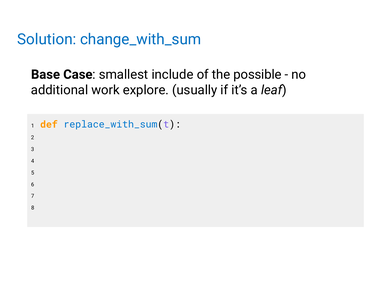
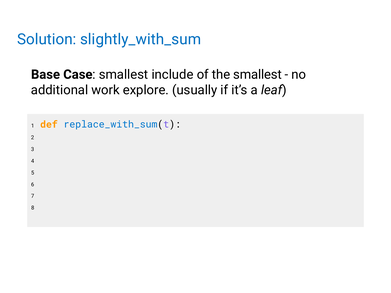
change_with_sum: change_with_sum -> slightly_with_sum (141, 39)
the possible: possible -> smallest (257, 75)
